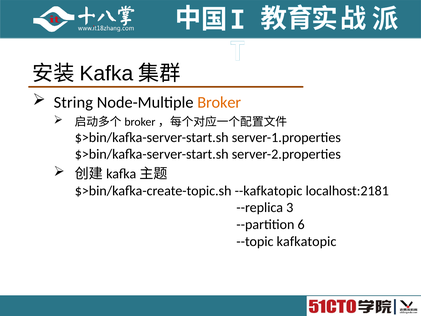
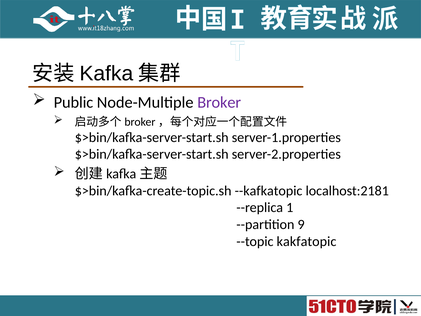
String: String -> Public (73, 102)
Broker colour: orange -> purple (219, 102)
3: 3 -> 1 (290, 208)
6: 6 -> 9 (301, 224)
kafkatopic: kafkatopic -> kakfatopic (306, 241)
